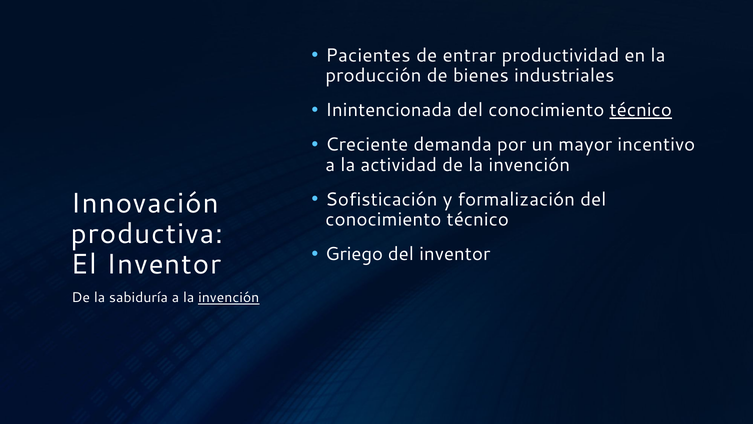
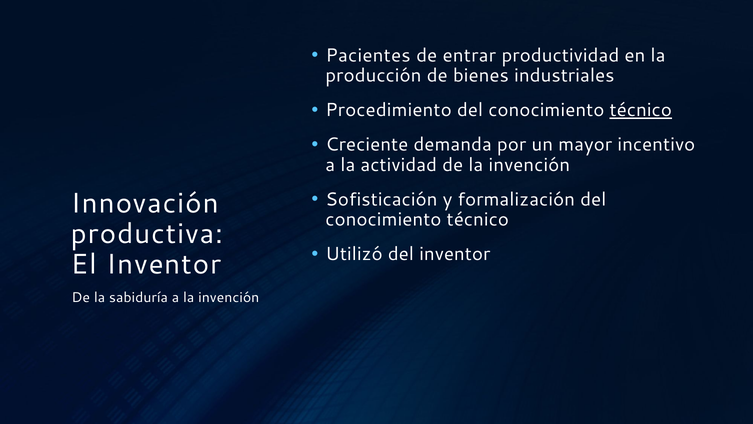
Inintencionada: Inintencionada -> Procedimiento (389, 110)
Griego: Griego -> Utilizó (354, 254)
invención underline: present -> none (229, 298)
